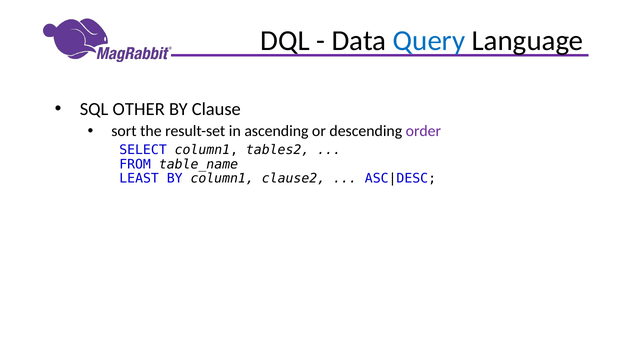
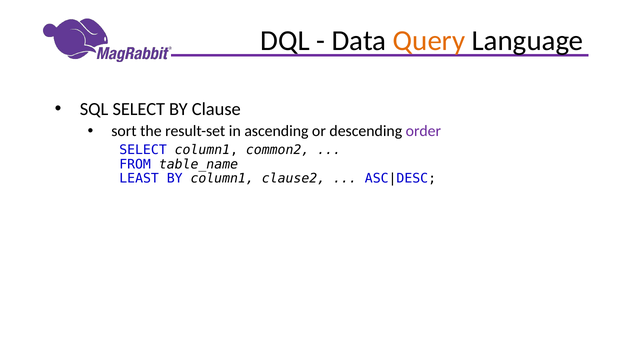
Query colour: blue -> orange (429, 41)
SQL OTHER: OTHER -> SELECT (139, 109)
tables2: tables2 -> common2 (278, 150)
